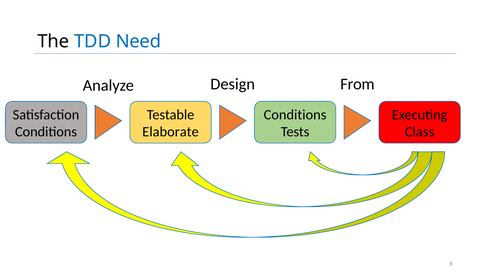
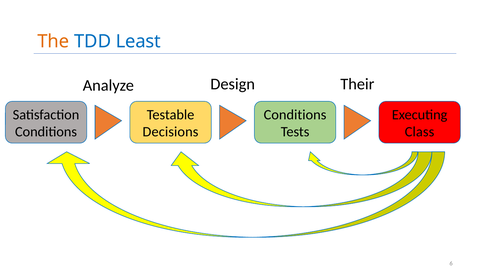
The colour: black -> orange (53, 41)
Need: Need -> Least (138, 41)
From: From -> Their (357, 84)
Elaborate: Elaborate -> Decisions (170, 132)
